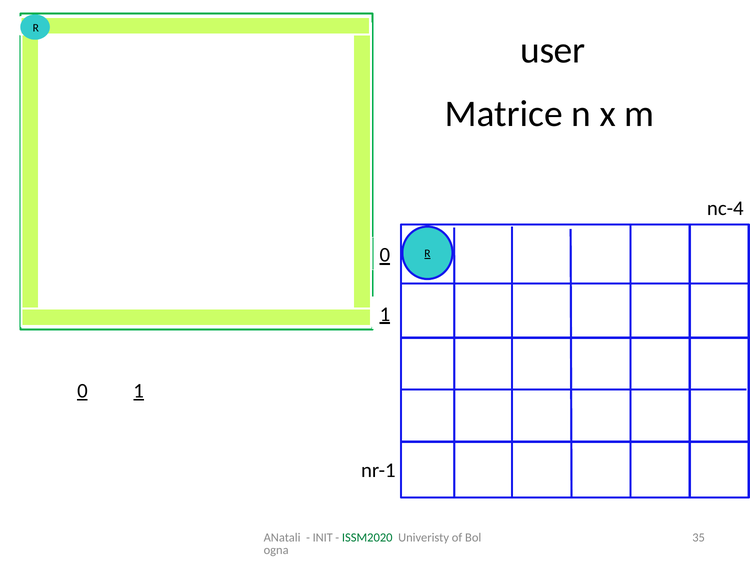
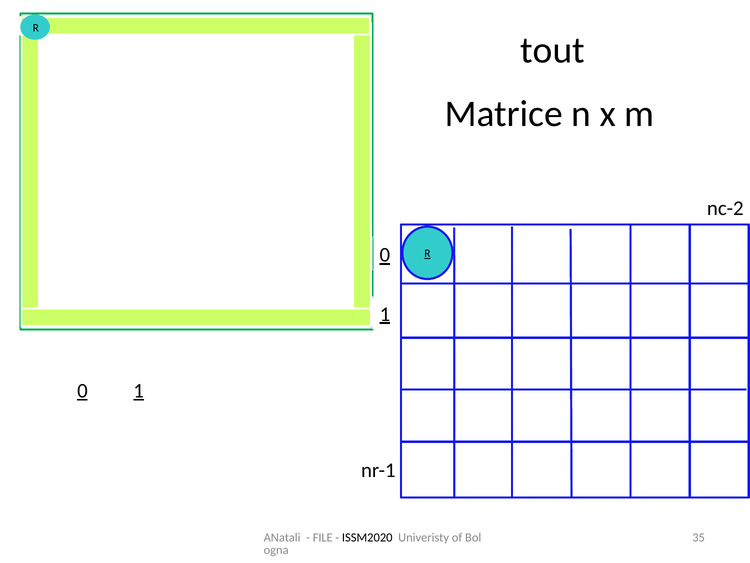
user: user -> tout (553, 50)
nc-4: nc-4 -> nc-2 (725, 208)
INIT: INIT -> FILE (323, 537)
ISSM2020 colour: green -> black (367, 537)
